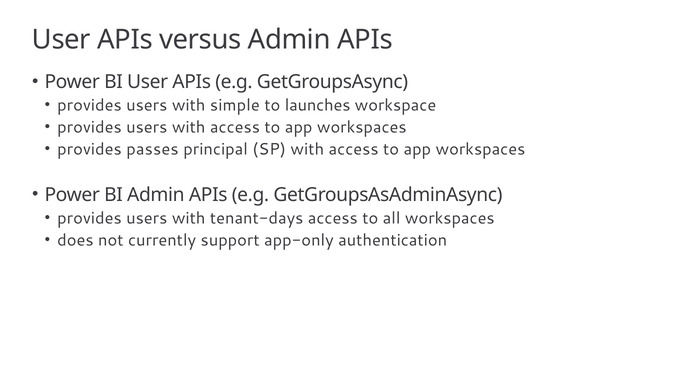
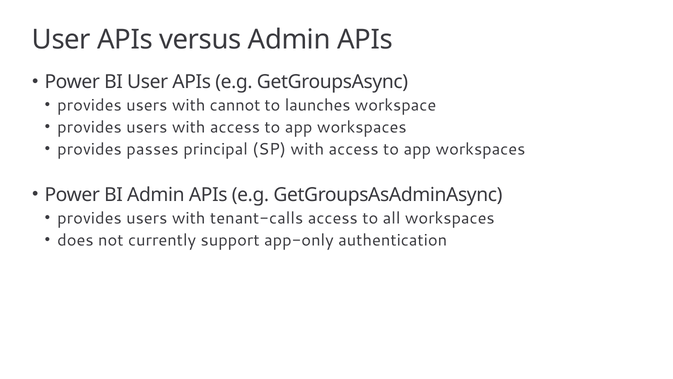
simple: simple -> cannot (235, 105)
tenant-days: tenant-days -> tenant-calls (257, 218)
